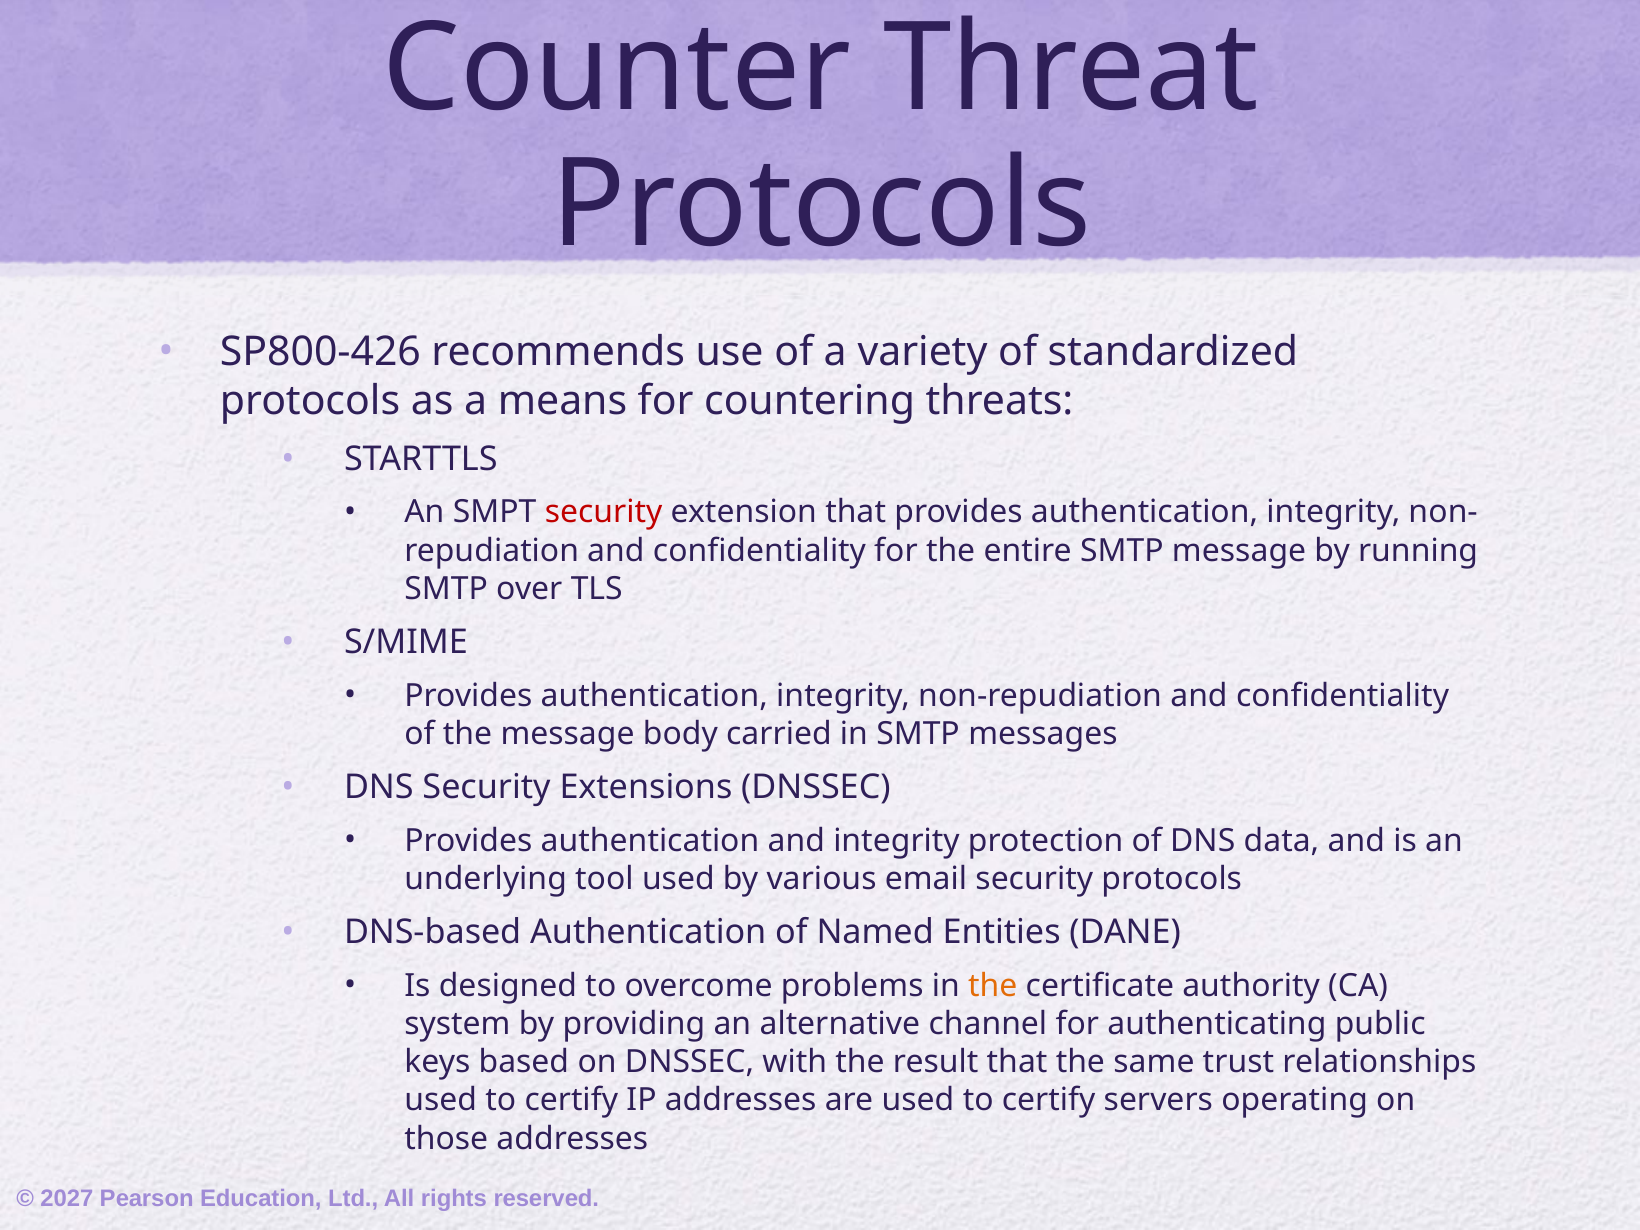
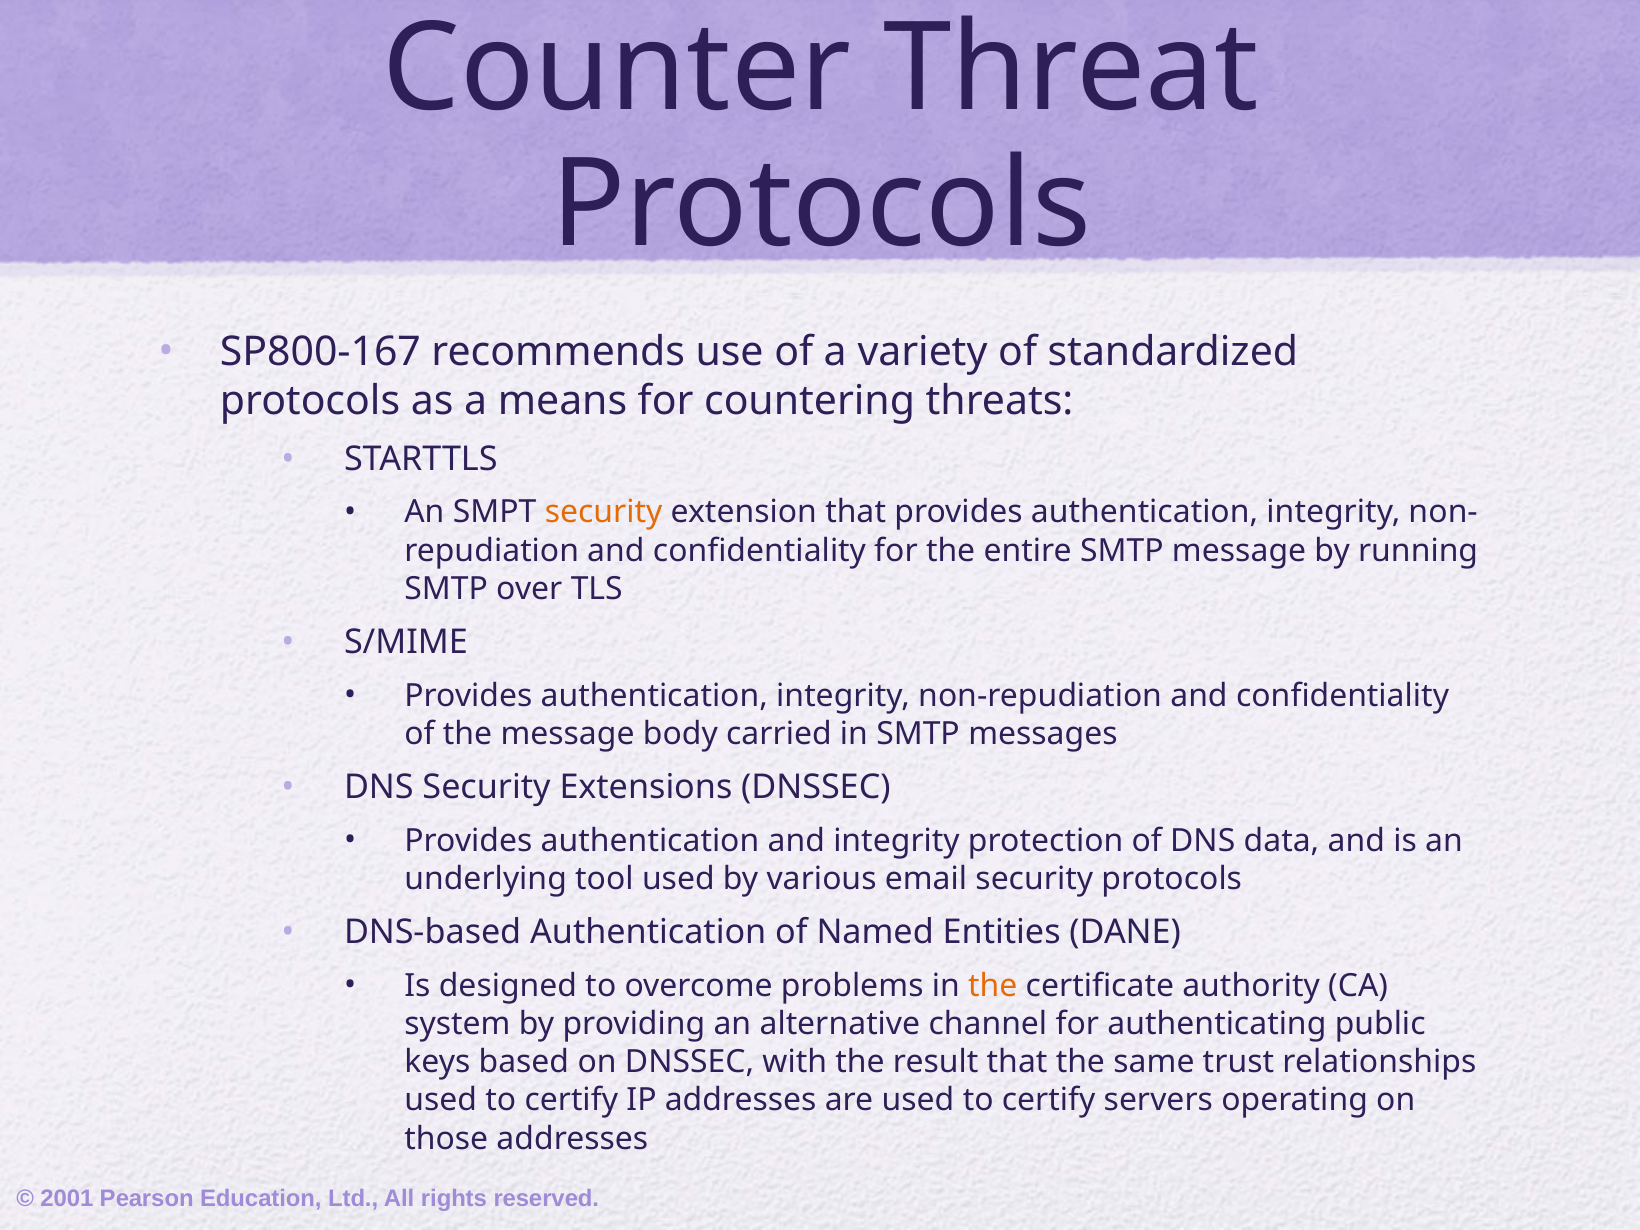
SP800-426: SP800-426 -> SP800-167 (320, 352)
security colour: red -> orange (604, 512)
2027: 2027 -> 2001 (67, 1199)
